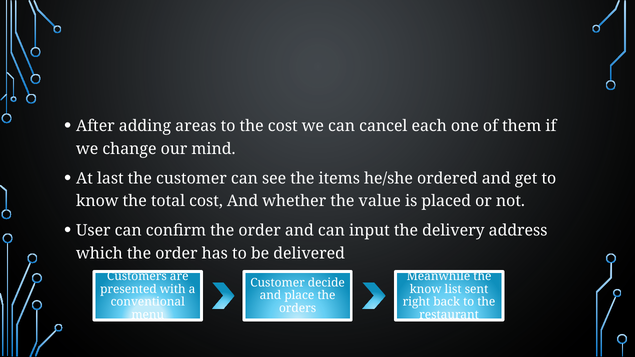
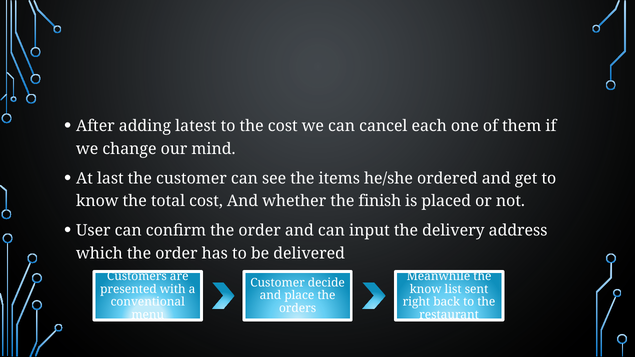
areas: areas -> latest (196, 126)
value: value -> finish (380, 201)
